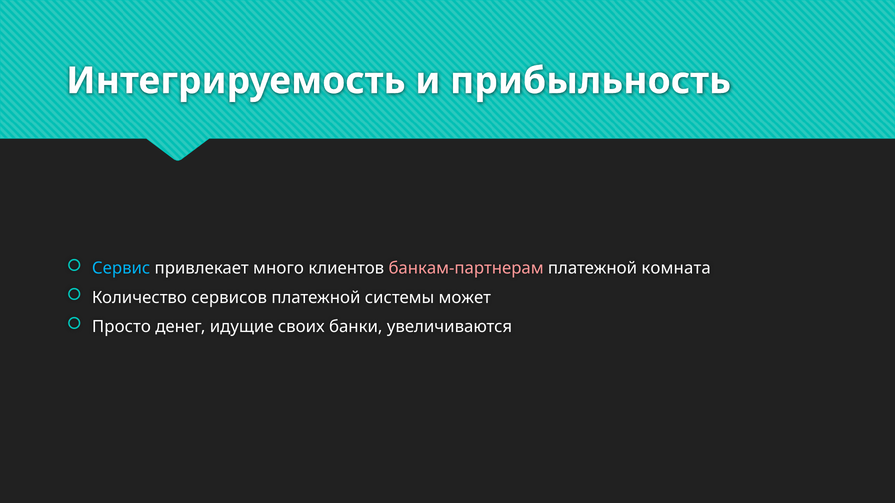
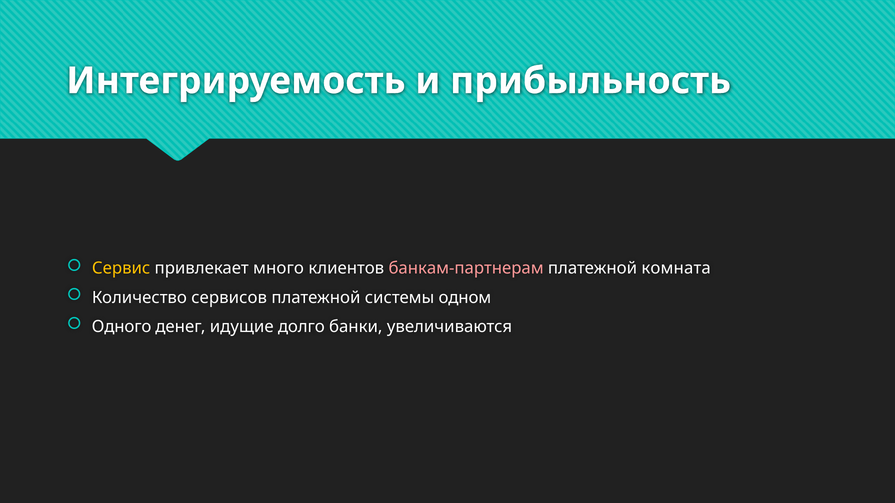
Сервис colour: light blue -> yellow (121, 269)
может: может -> одном (465, 298)
Просто: Просто -> Одного (122, 327)
своих: своих -> долго (301, 327)
